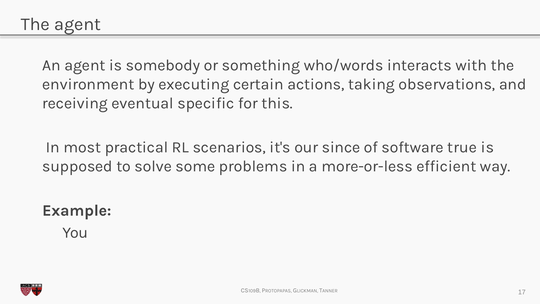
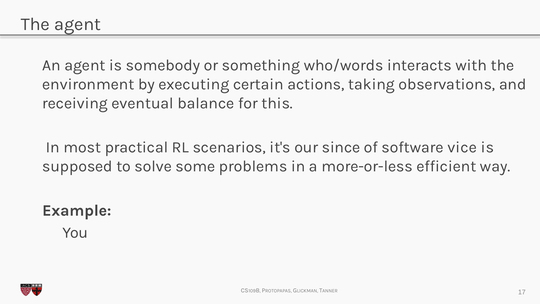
specific: specific -> balance (206, 103)
true: true -> vice (462, 147)
